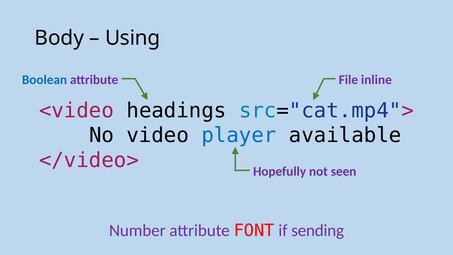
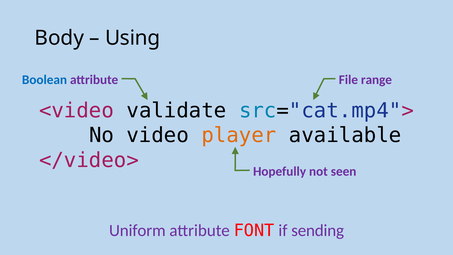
inline: inline -> range (376, 80)
headings: headings -> validate (176, 110)
player colour: blue -> orange (239, 135)
Number: Number -> Uniform (137, 230)
